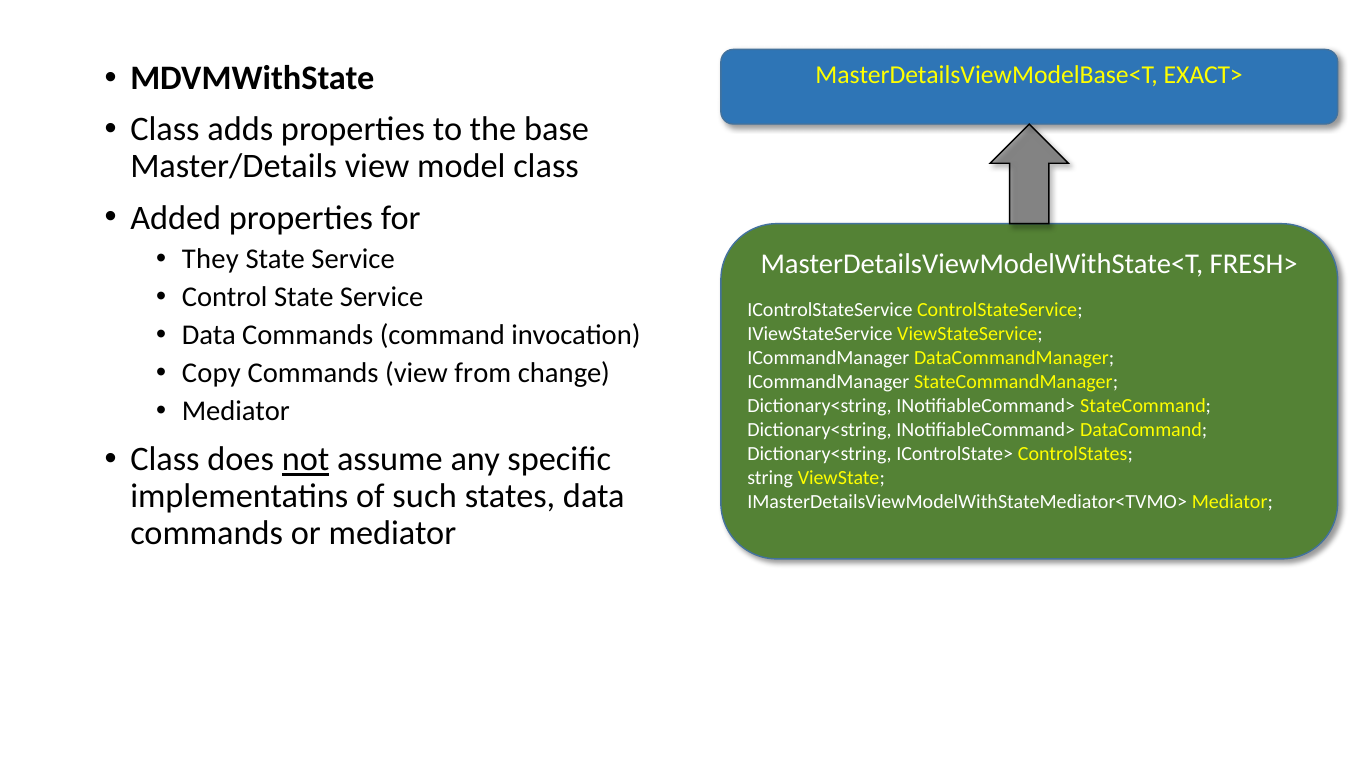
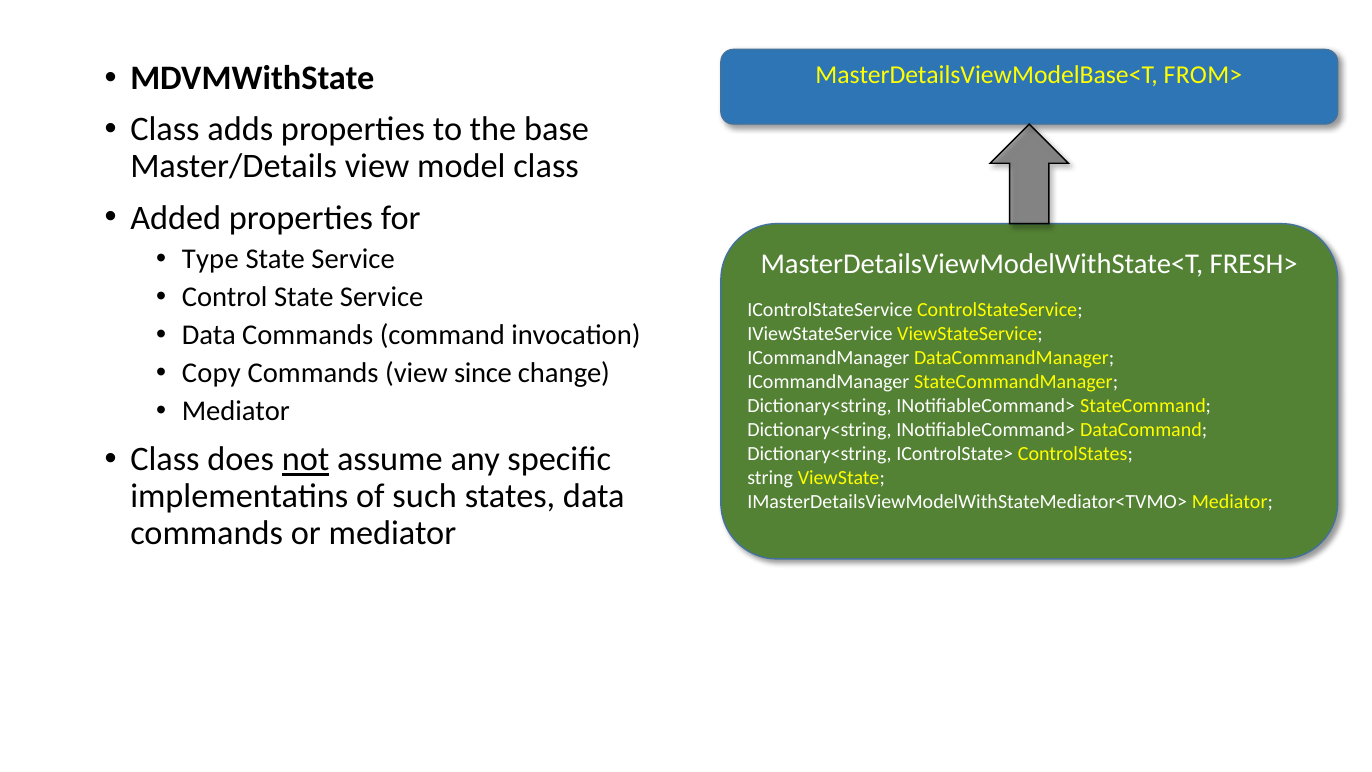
EXACT>: EXACT> -> FROM> (1203, 75)
They: They -> Type (210, 259)
from: from -> since (483, 373)
